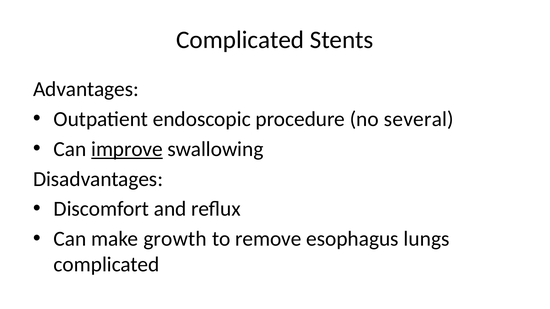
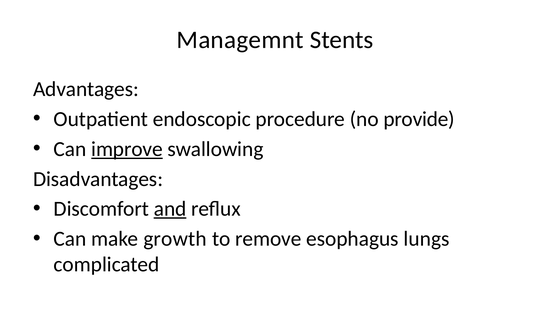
Complicated: Complicated -> Managemnt (240, 40)
several: several -> provide (419, 119)
and underline: none -> present (170, 209)
